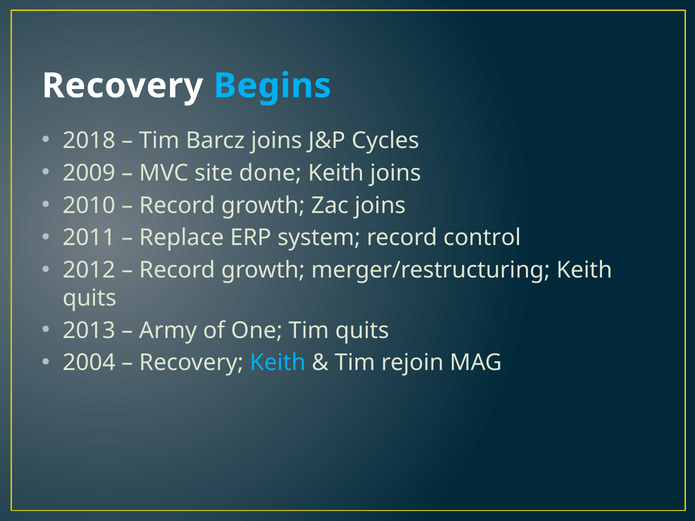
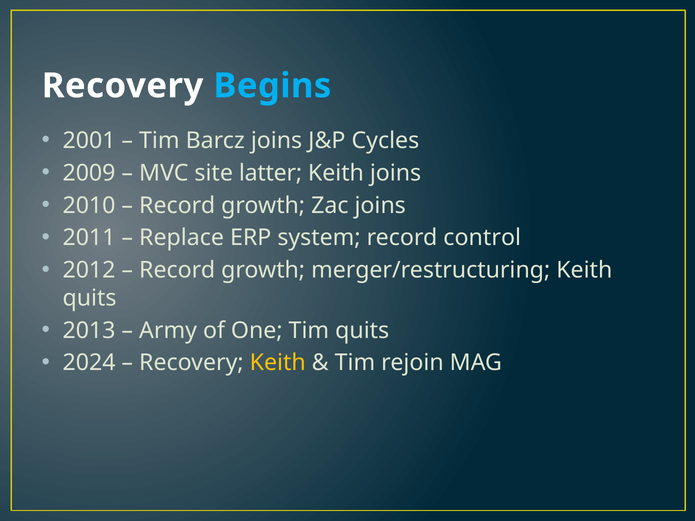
2018: 2018 -> 2001 (89, 141)
done: done -> latter (271, 173)
2004: 2004 -> 2024 (89, 363)
Keith colour: light blue -> yellow (278, 363)
